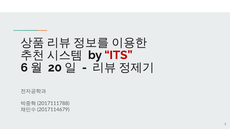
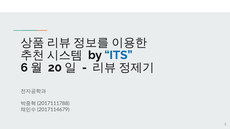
ITS colour: red -> blue (118, 55)
